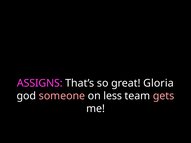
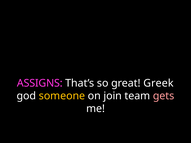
Gloria: Gloria -> Greek (158, 83)
someone colour: pink -> yellow (62, 96)
less: less -> join (113, 96)
